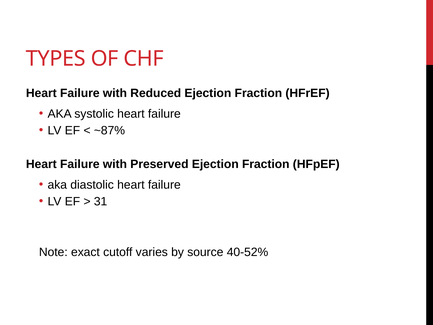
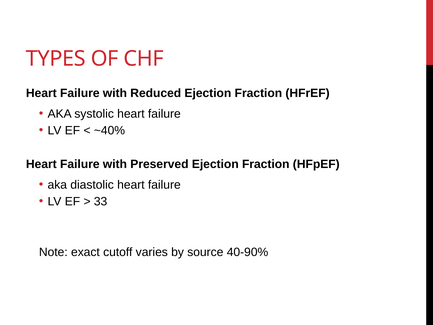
~87%: ~87% -> ~40% (109, 131)
31: 31 -> 33 (101, 201)
40-52%: 40-52% -> 40-90% (247, 252)
